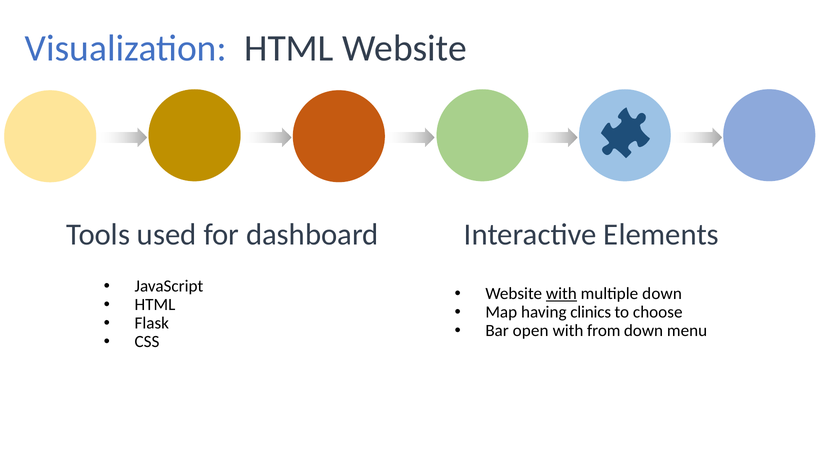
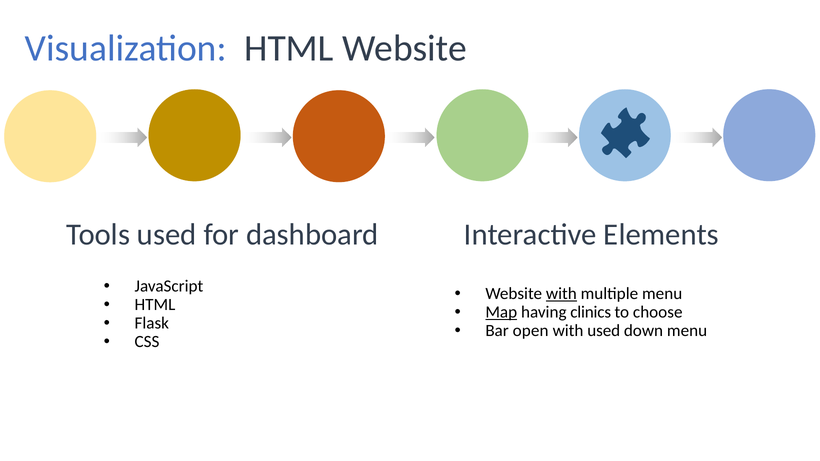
multiple down: down -> menu (662, 294)
Map underline: none -> present (501, 312)
with from: from -> used (604, 331)
